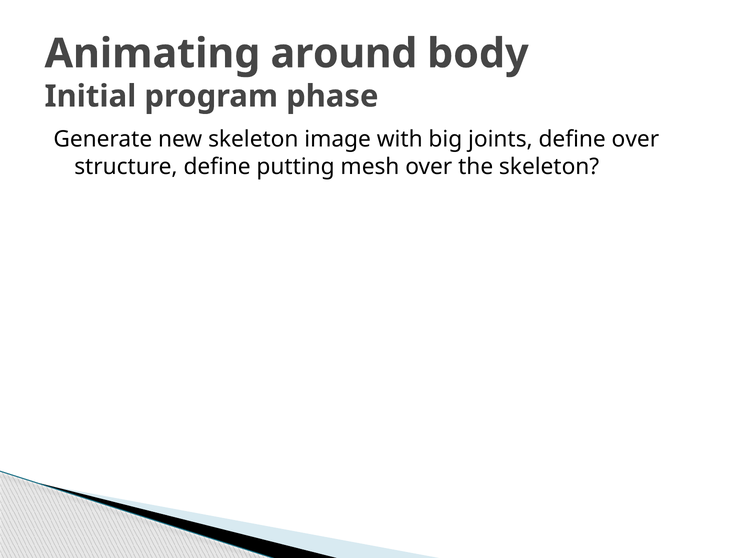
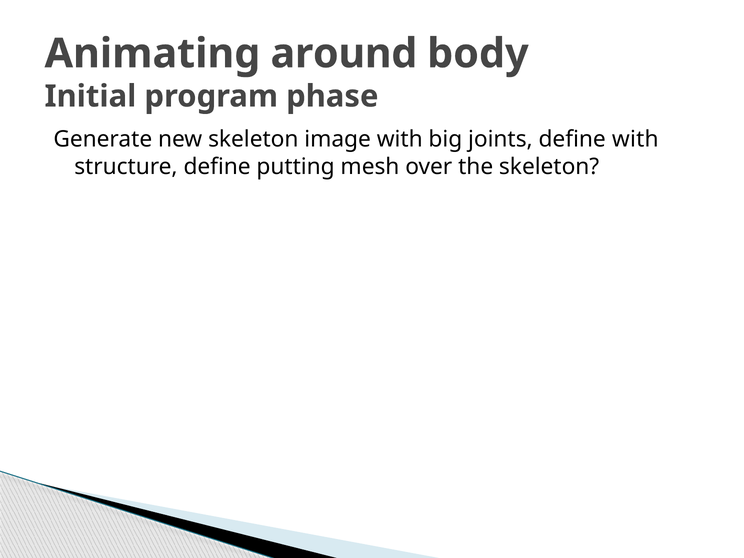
define over: over -> with (635, 139)
